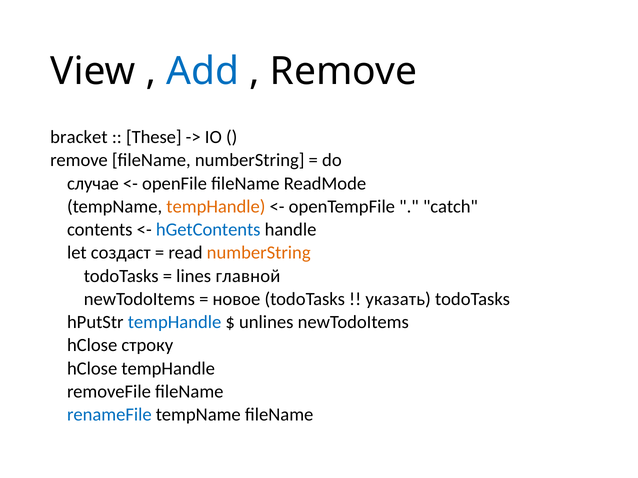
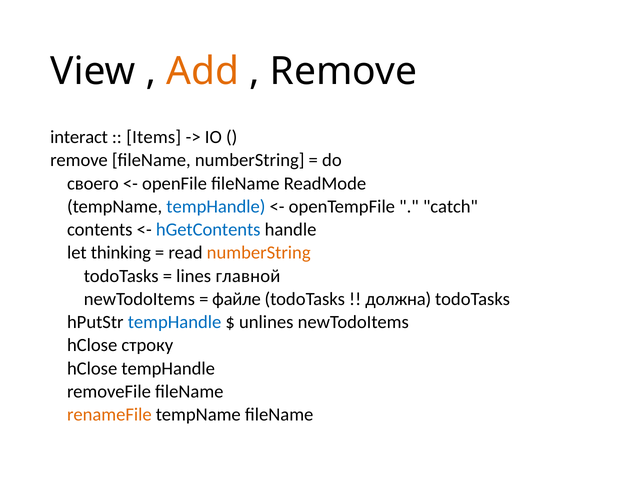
Add colour: blue -> orange (203, 71)
bracket: bracket -> interact (79, 137)
These: These -> Items (154, 137)
случае: случае -> своего (93, 184)
tempHandle colour: orange -> blue (216, 207)
создаст: создаст -> thinking (121, 253)
новое: новое -> файле (237, 299)
указать: указать -> должна (398, 299)
renameFile colour: blue -> orange (109, 415)
